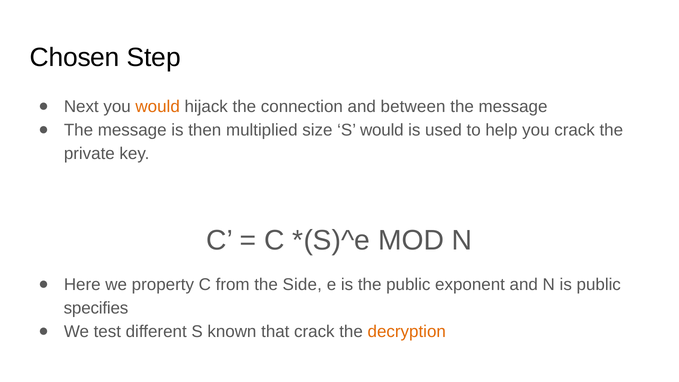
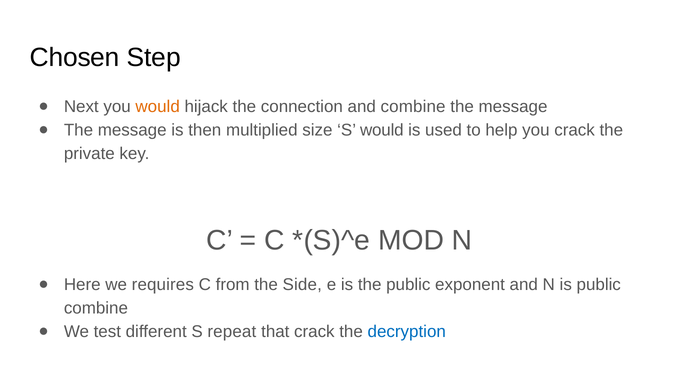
and between: between -> combine (413, 107)
property: property -> requires (163, 285)
specifies: specifies -> combine (96, 308)
known: known -> repeat (232, 332)
decryption colour: orange -> blue (407, 332)
